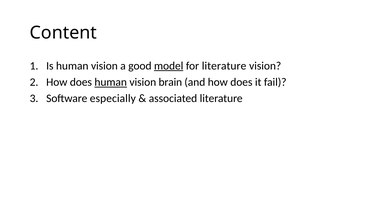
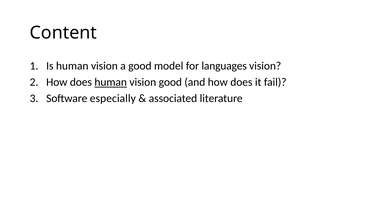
model underline: present -> none (169, 66)
for literature: literature -> languages (224, 66)
vision brain: brain -> good (170, 82)
